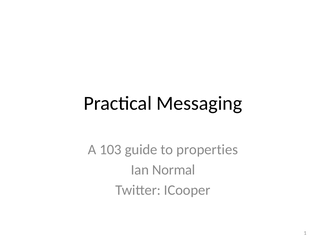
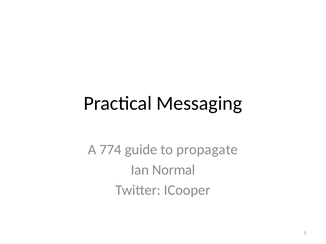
103: 103 -> 774 (111, 150)
properties: properties -> propagate (207, 150)
